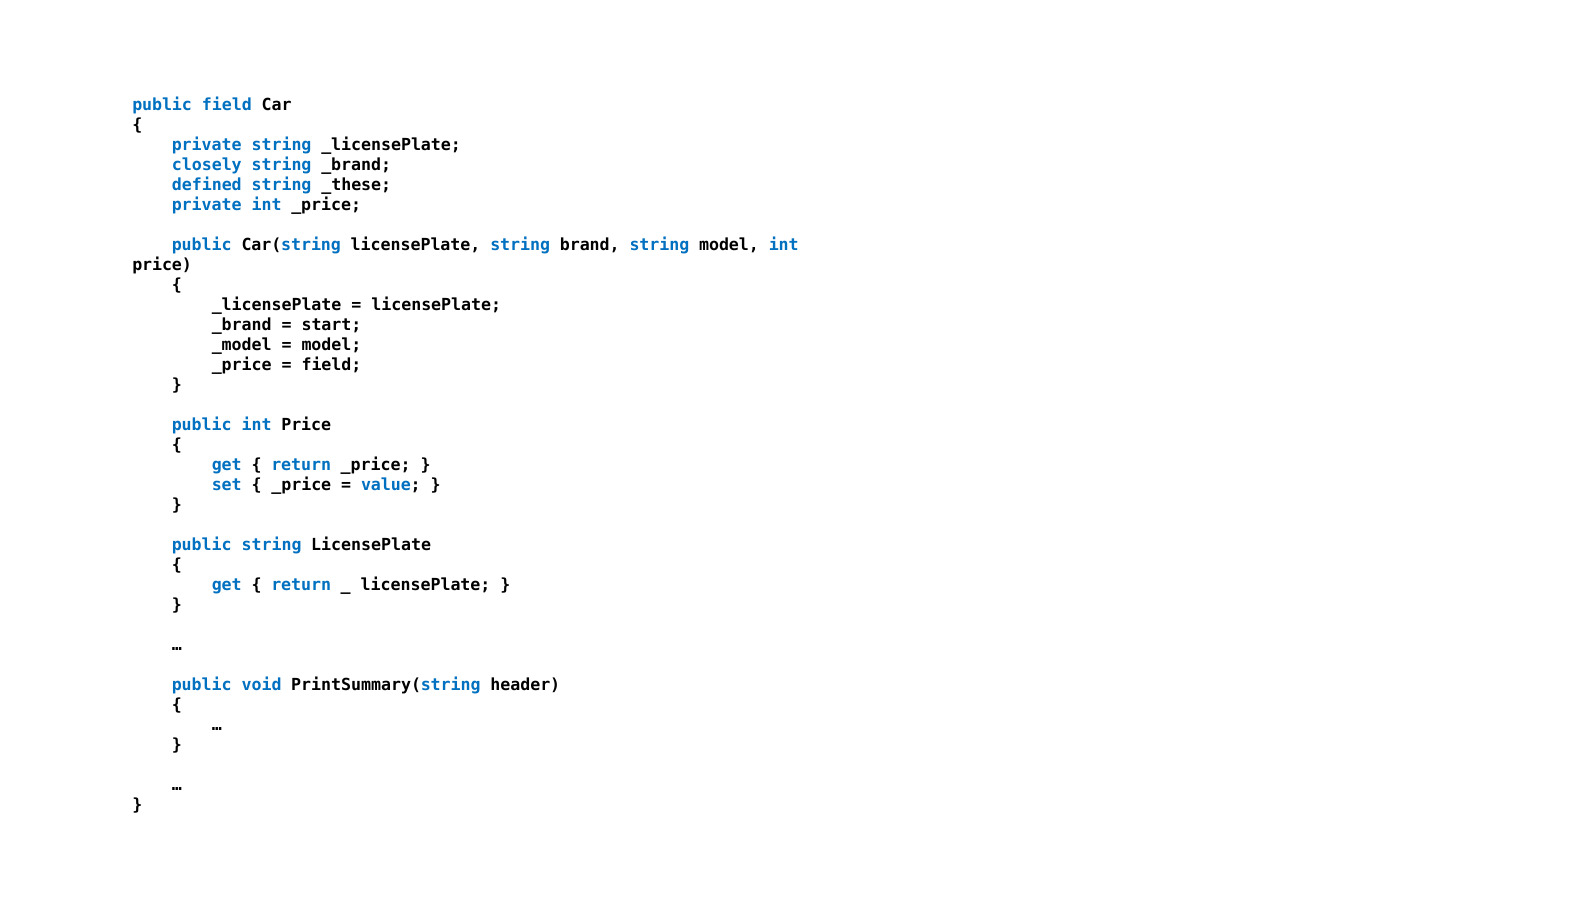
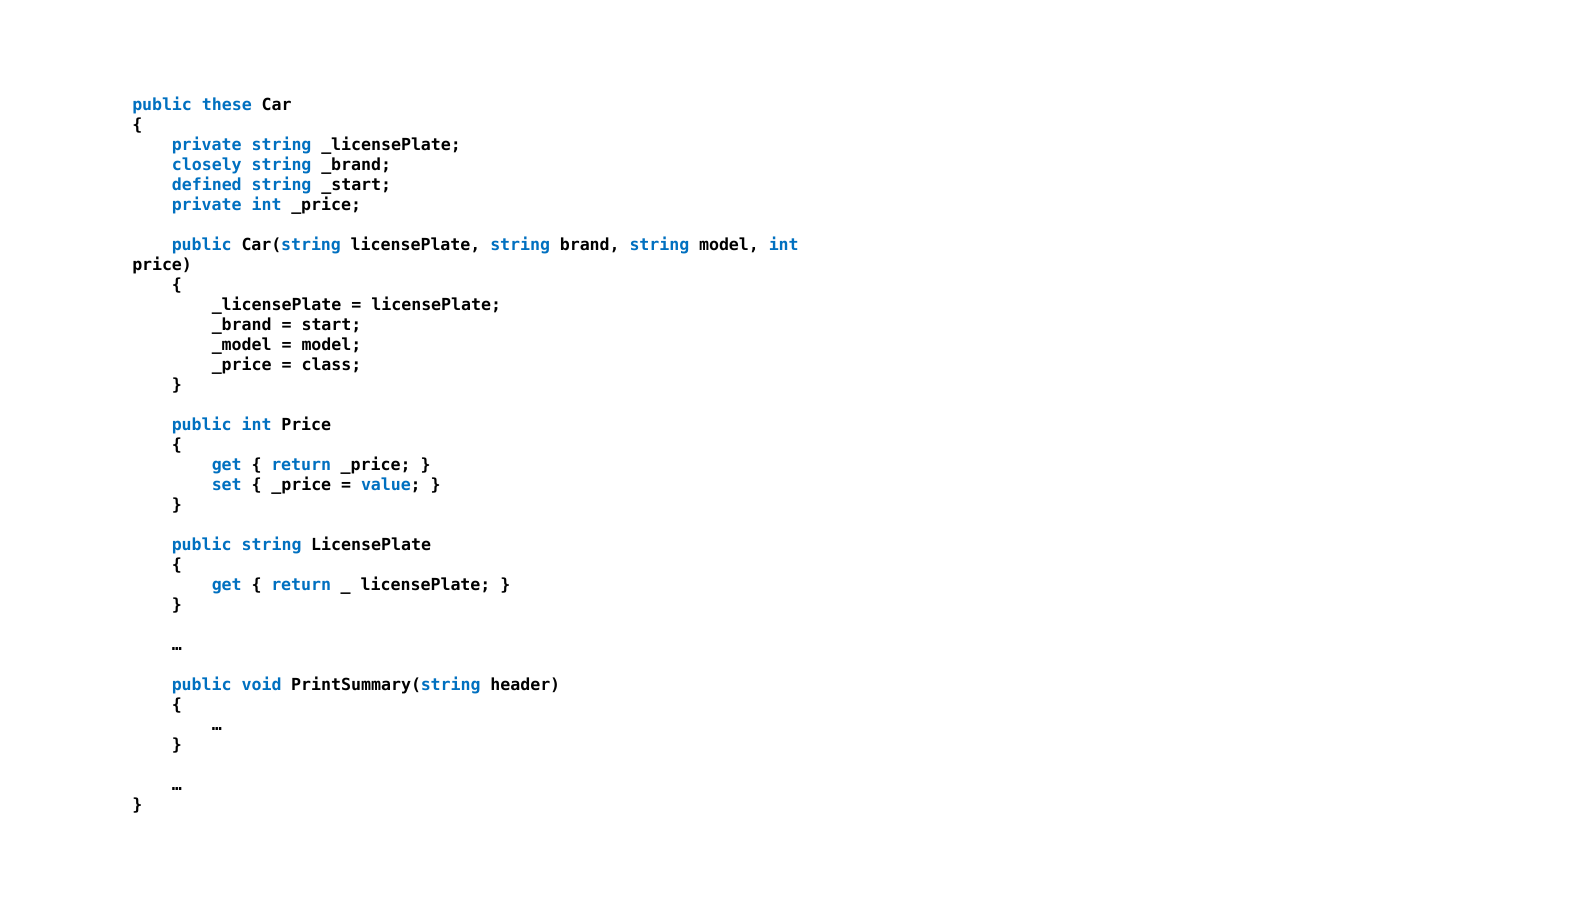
public field: field -> these (227, 105)
_these: _these -> _start (356, 185)
field: field -> class (331, 365)
